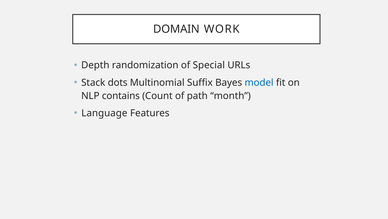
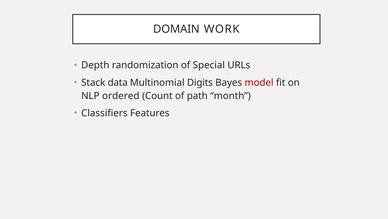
dots: dots -> data (118, 82)
Suffix: Suffix -> Digits (200, 82)
model colour: blue -> red (259, 82)
contains: contains -> ordered (121, 96)
Language: Language -> Classifiers (104, 113)
